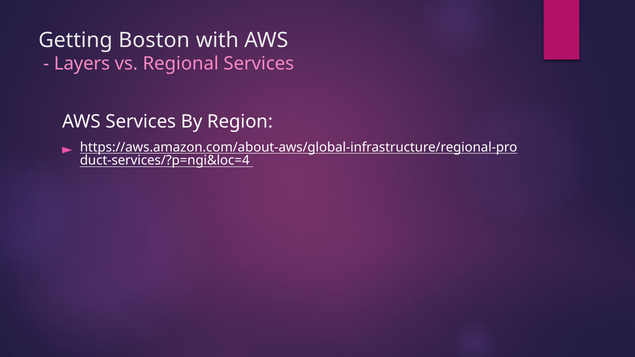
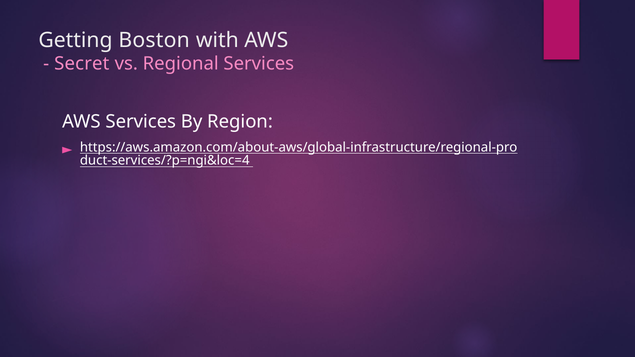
Layers: Layers -> Secret (82, 64)
